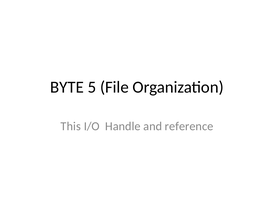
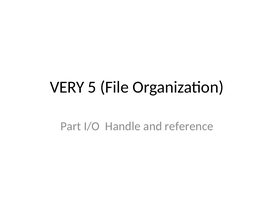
BYTE: BYTE -> VERY (67, 87)
This: This -> Part (71, 126)
